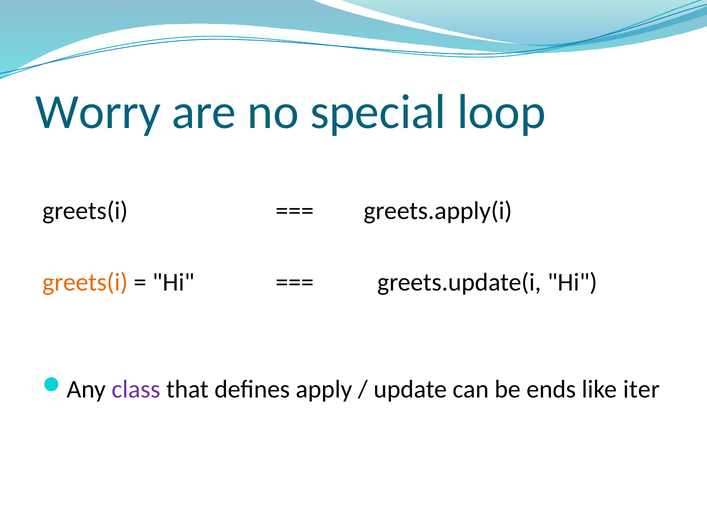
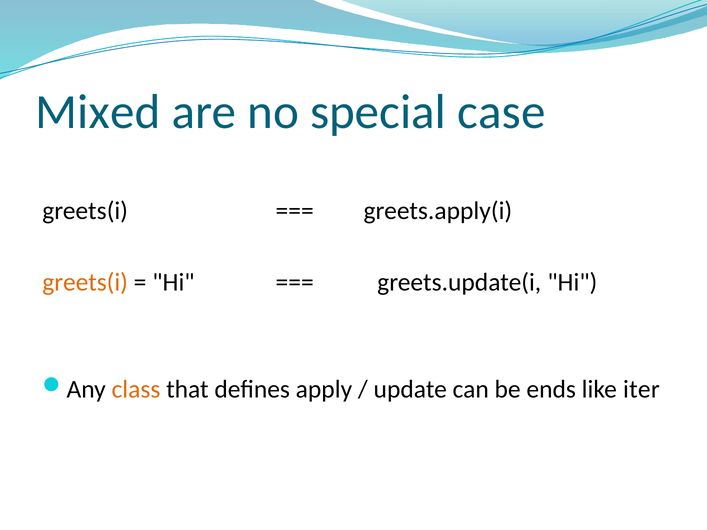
Worry: Worry -> Mixed (98, 112)
loop: loop -> case (502, 112)
class colour: purple -> orange (136, 390)
